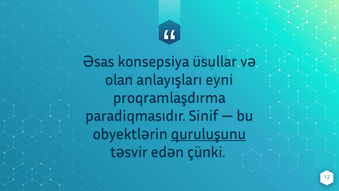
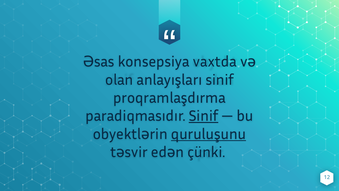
üsullar: üsullar -> vaxtda (215, 62)
anlayışları eyni: eyni -> sinif (220, 80)
Sinif underline: none -> present (204, 116)
